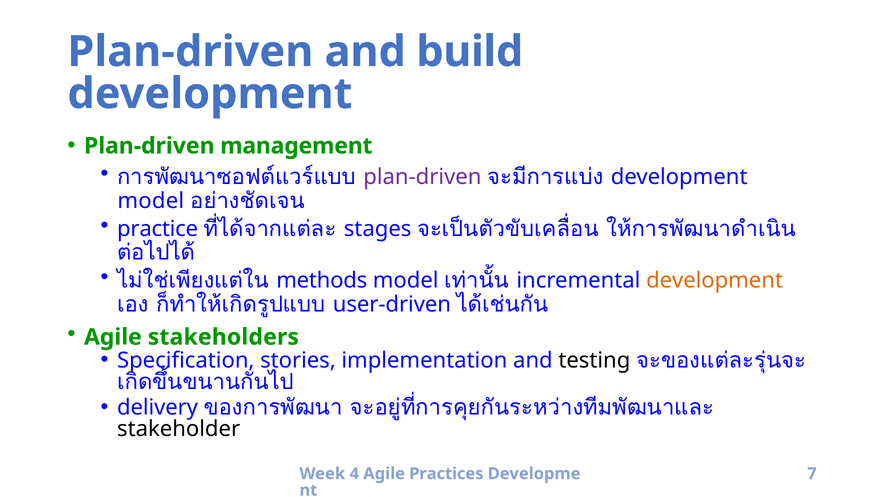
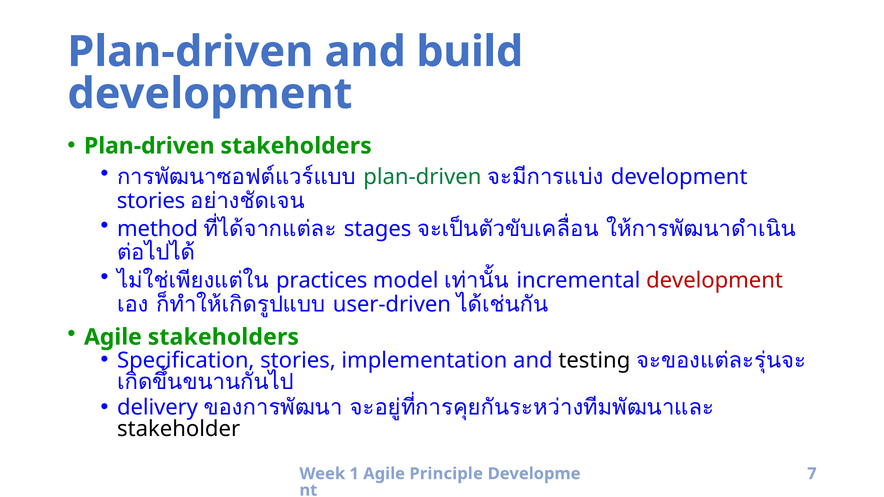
Plan-driven management: management -> stakeholders (296, 146)
plan-driven colour: purple -> green (422, 177)
model: model -> stories (151, 201)
practice: practice -> method (158, 229)
methods: methods -> practices (322, 281)
development colour: orange -> red (715, 281)
4: 4 -> 1 (354, 474)
Practices: Practices -> Principle (446, 474)
